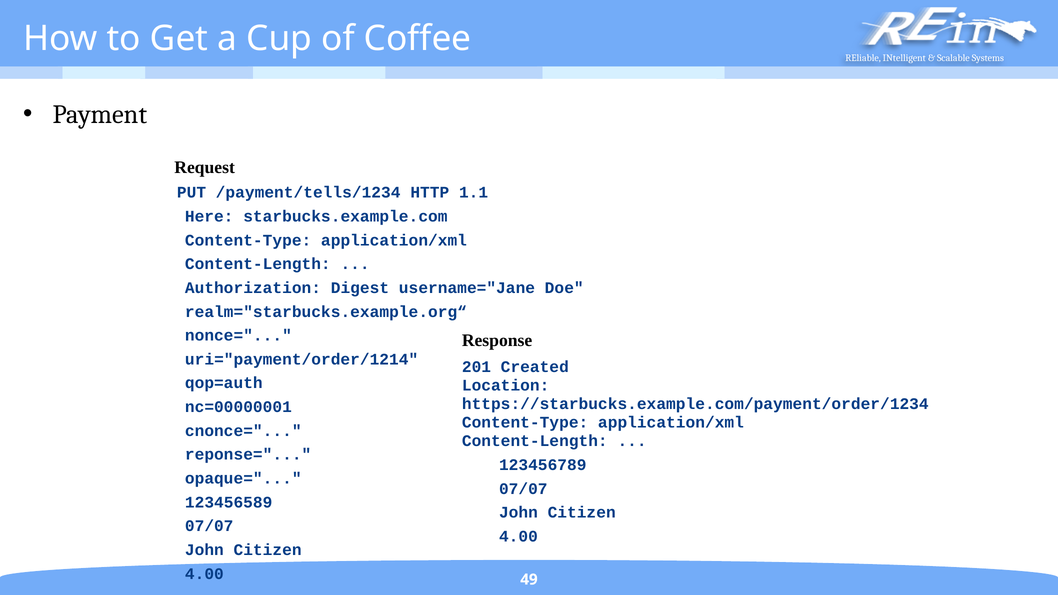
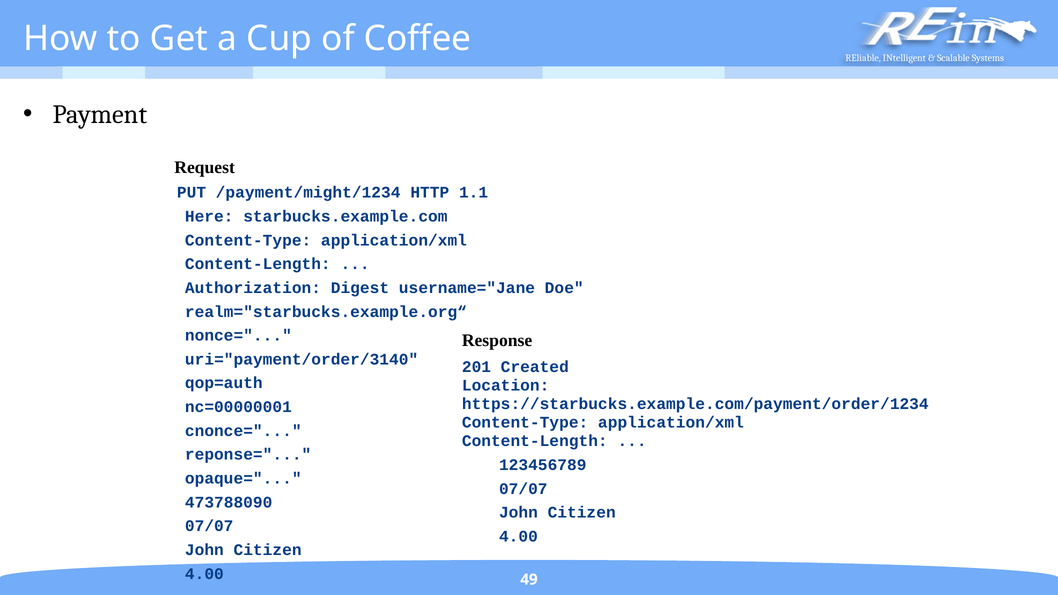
/payment/tells/1234: /payment/tells/1234 -> /payment/might/1234 (308, 193)
uri="payment/order/1214: uri="payment/order/1214 -> uri="payment/order/3140 (302, 359)
123456589: 123456589 -> 473788090 (229, 502)
